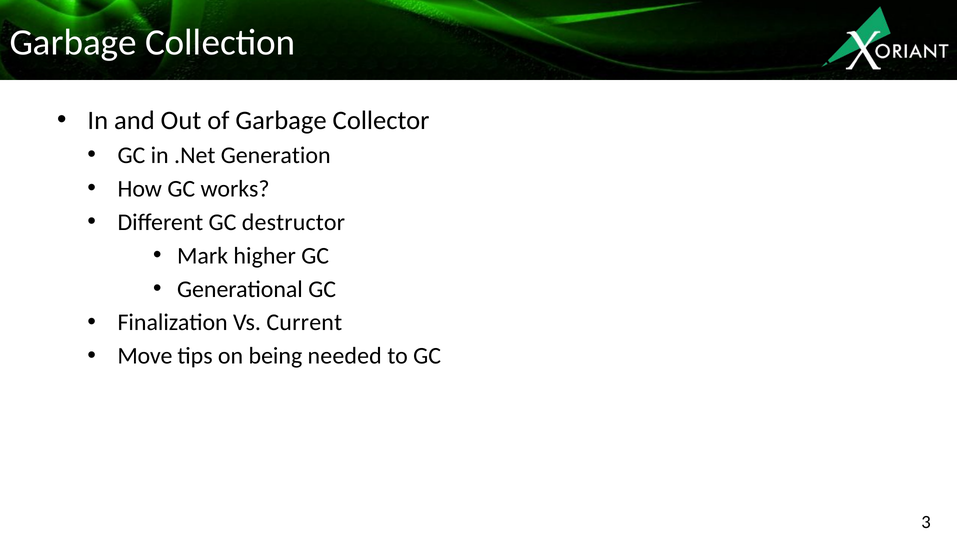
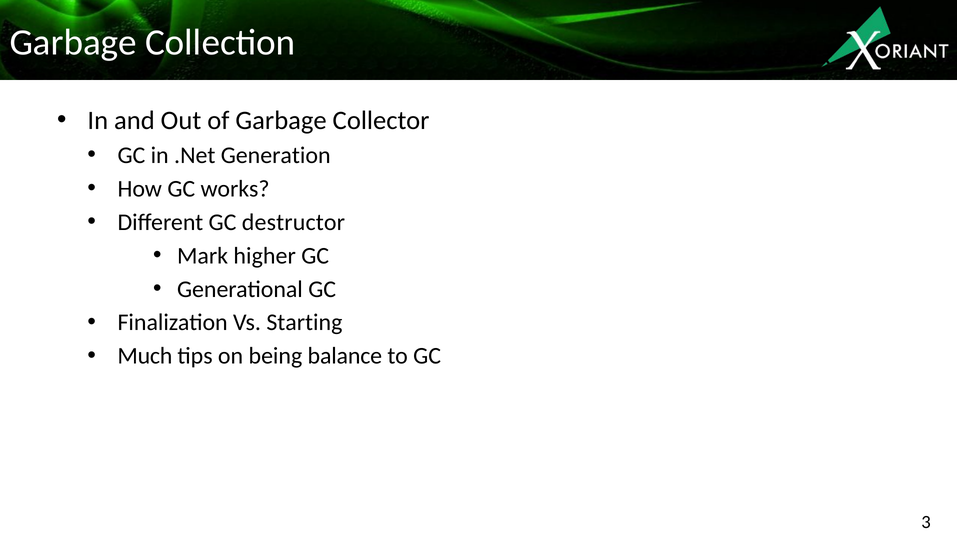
Current: Current -> Starting (304, 323)
Move: Move -> Much (145, 356)
needed: needed -> balance (345, 356)
